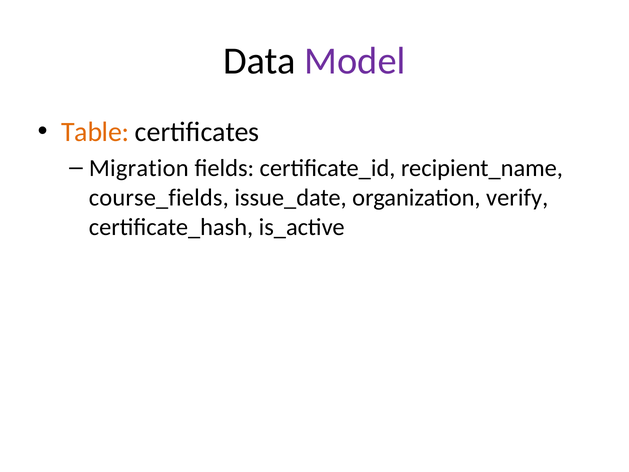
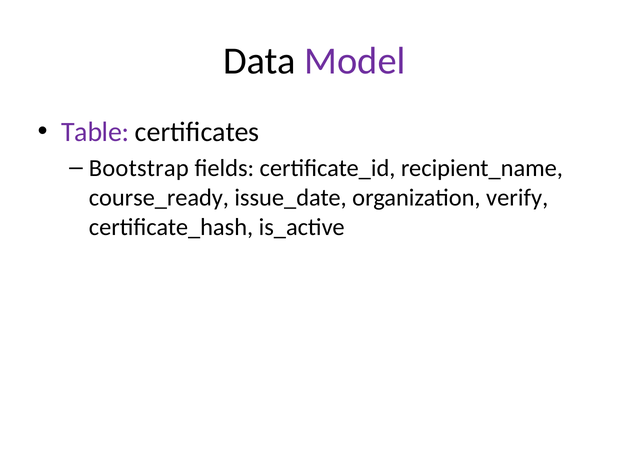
Table colour: orange -> purple (95, 132)
Migration: Migration -> Bootstrap (139, 168)
course_fields: course_fields -> course_ready (159, 197)
